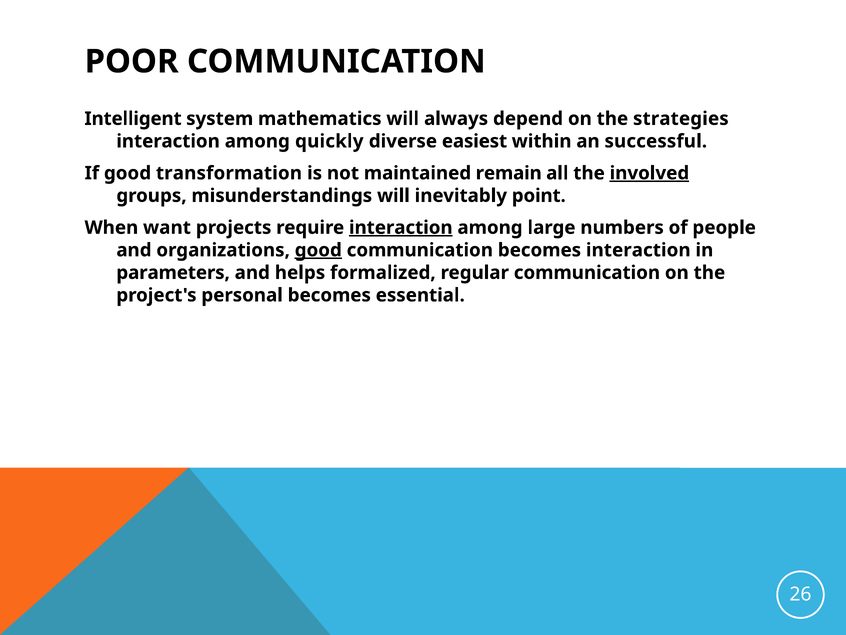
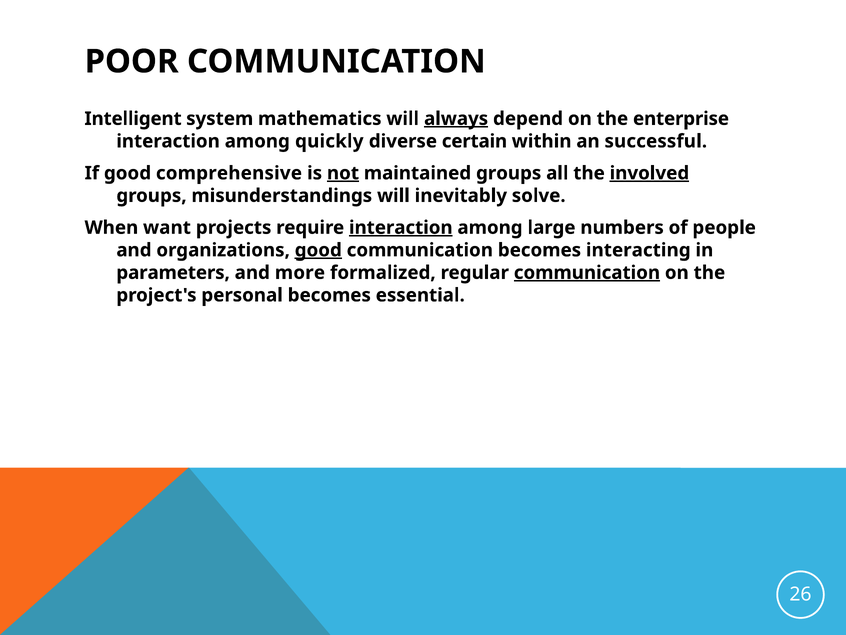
always underline: none -> present (456, 119)
strategies: strategies -> enterprise (681, 119)
easiest: easiest -> certain (474, 141)
transformation: transformation -> comprehensive (229, 173)
not underline: none -> present (343, 173)
maintained remain: remain -> groups (509, 173)
point: point -> solve (539, 196)
becomes interaction: interaction -> interacting (638, 250)
helps: helps -> more (300, 272)
communication underline: none -> present (587, 272)
